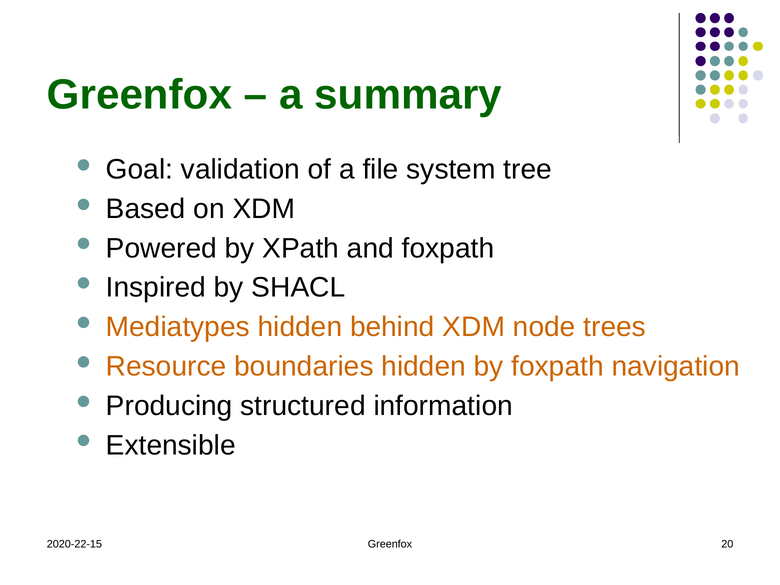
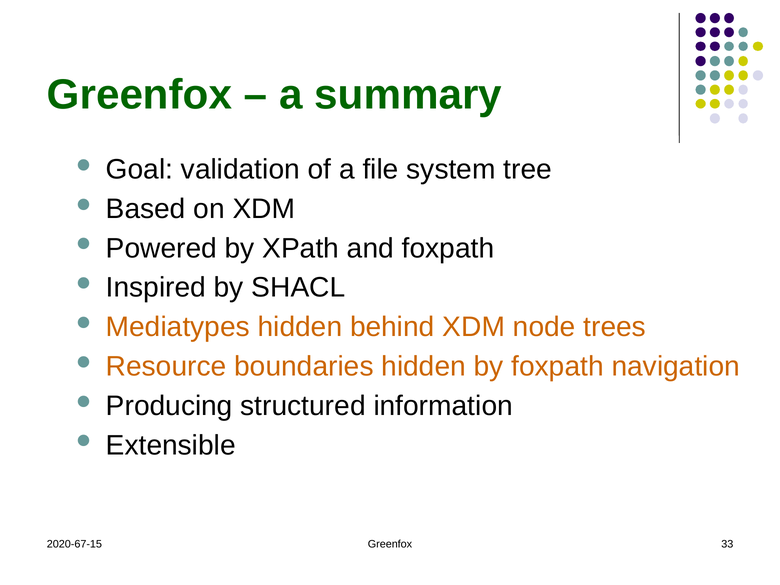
2020-22-15: 2020-22-15 -> 2020-67-15 (74, 544)
20: 20 -> 33 (727, 544)
